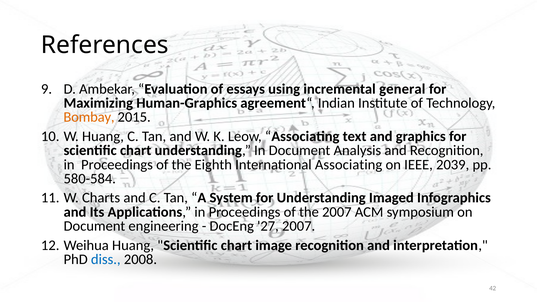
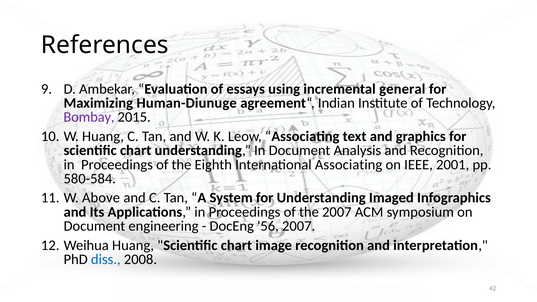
Human-Graphics: Human-Graphics -> Human-Diunuge (187, 103)
Bombay colour: orange -> purple (89, 117)
2039: 2039 -> 2001 (453, 165)
Charts: Charts -> Above (101, 198)
27: 27 -> 56 (268, 226)
